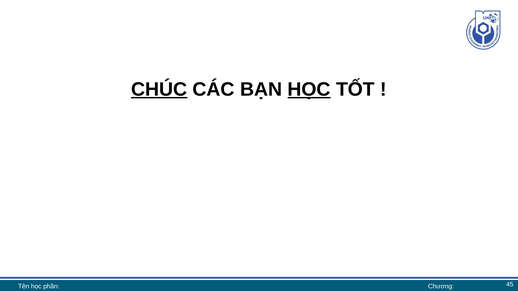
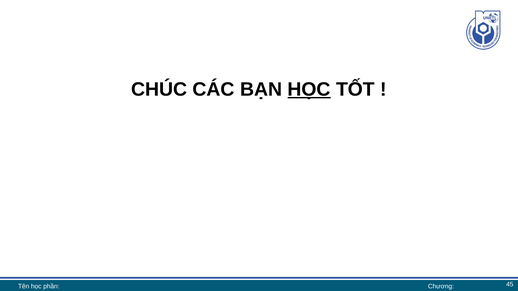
CHÚC underline: present -> none (159, 89)
